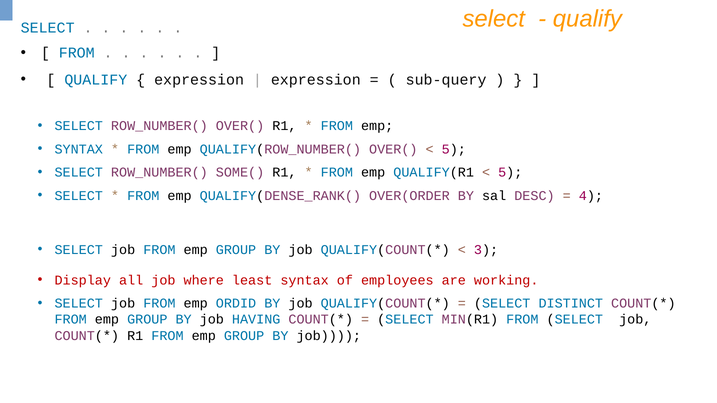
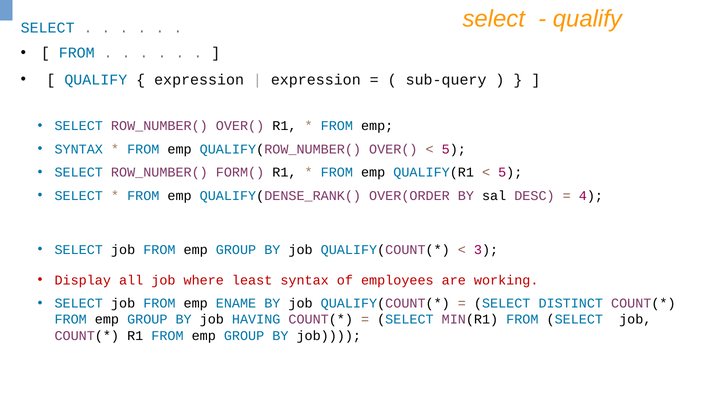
SOME(: SOME( -> FORM( (240, 173)
ORDID: ORDID -> ENAME (236, 304)
